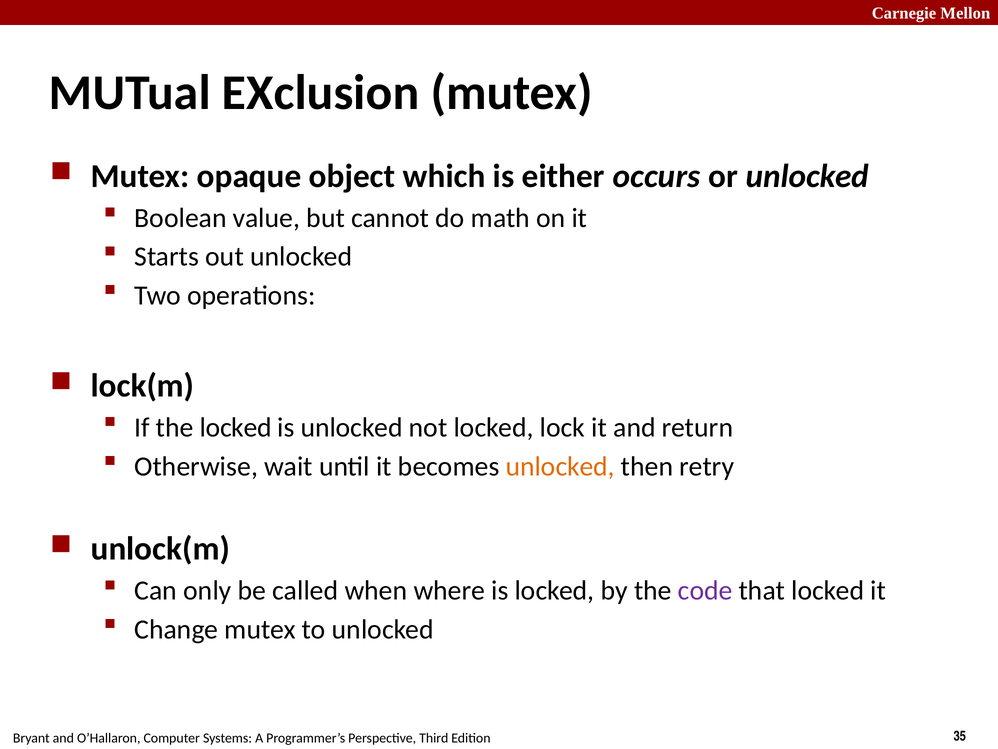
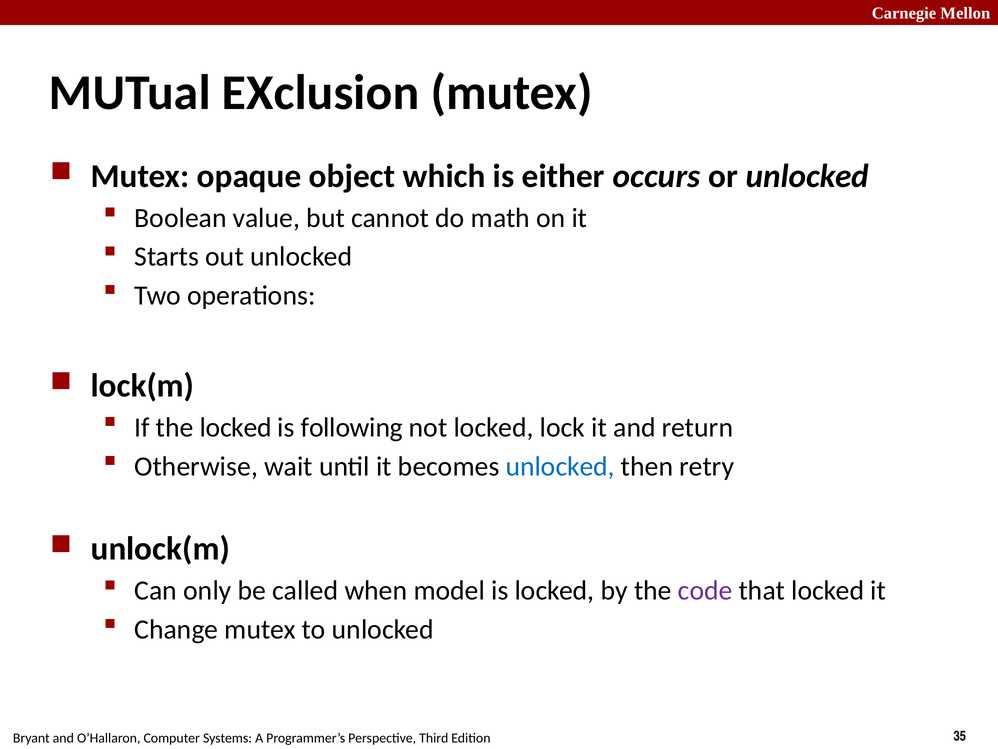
is unlocked: unlocked -> following (352, 427)
unlocked colour: orange -> blue (560, 466)
where: where -> model (449, 590)
